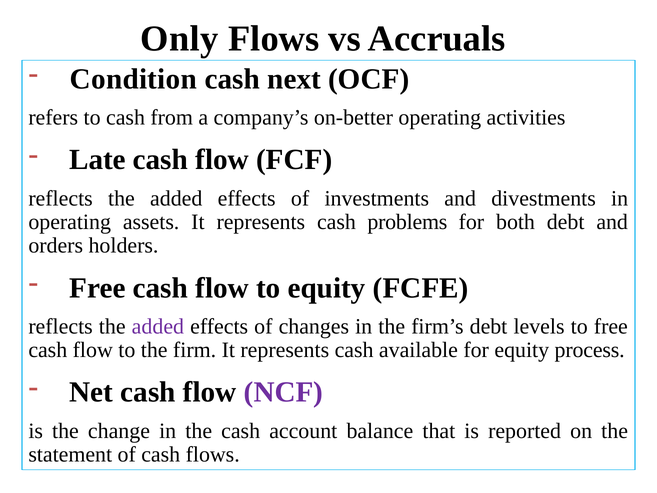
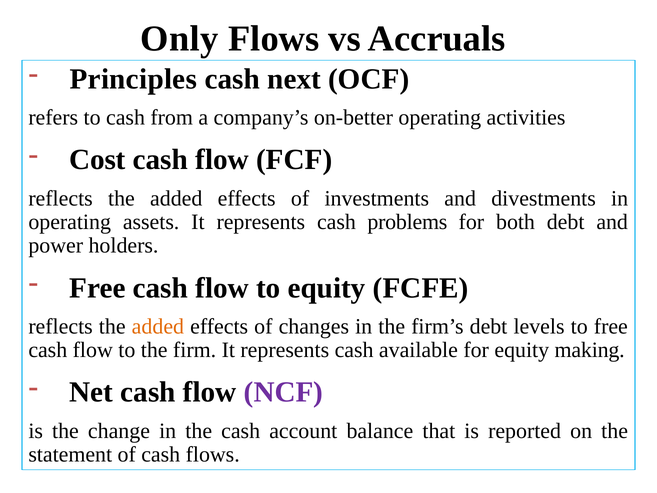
Condition: Condition -> Principles (133, 79)
Late: Late -> Cost (98, 160)
orders: orders -> power (56, 246)
added colour: purple -> orange (158, 326)
process: process -> making (590, 350)
